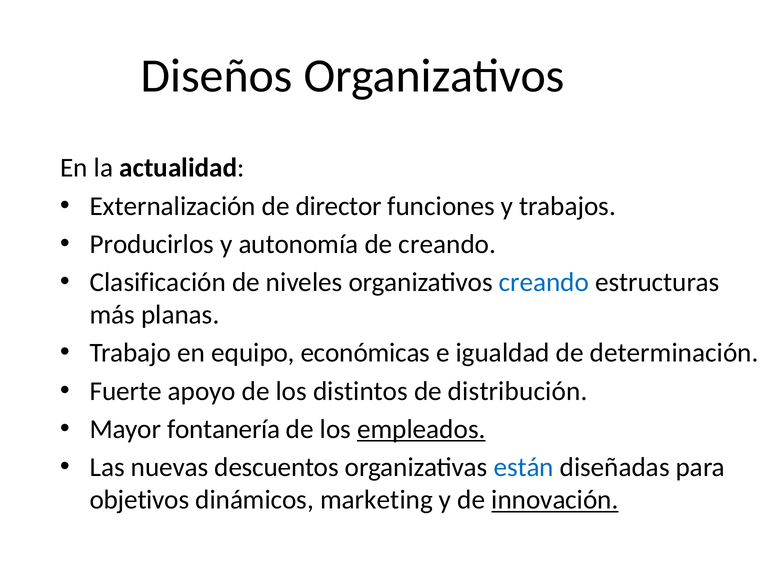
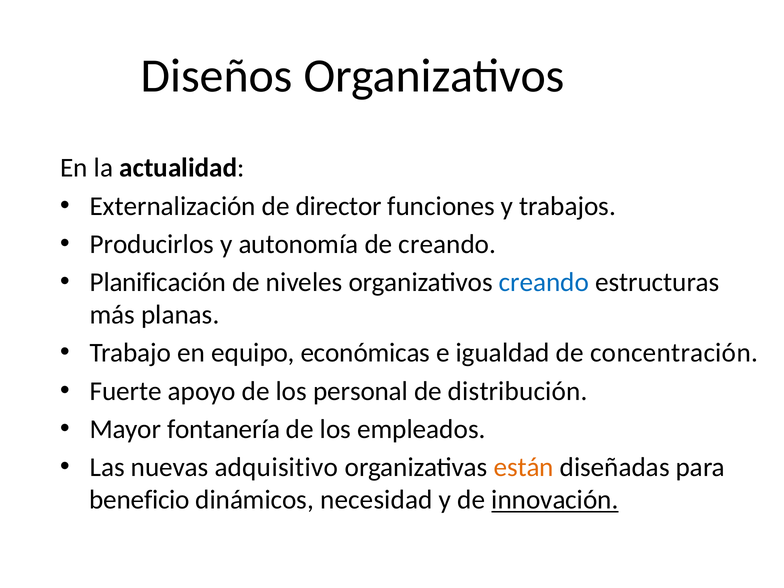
Clasificación: Clasificación -> Planificación (158, 282)
determinación: determinación -> concentración (674, 353)
distintos: distintos -> personal (361, 391)
empleados underline: present -> none (421, 429)
descuentos: descuentos -> adquisitivo (276, 467)
están colour: blue -> orange (524, 467)
objetivos: objetivos -> beneficio (140, 500)
marketing: marketing -> necesidad (376, 500)
